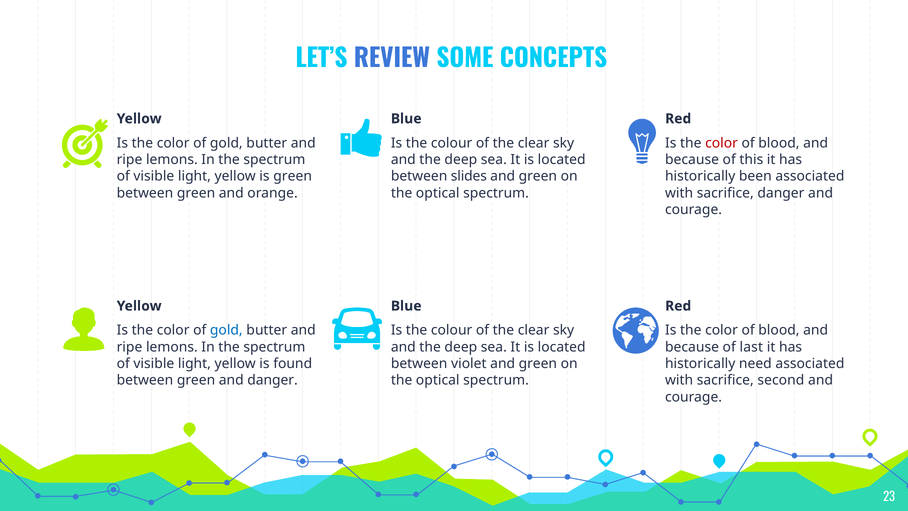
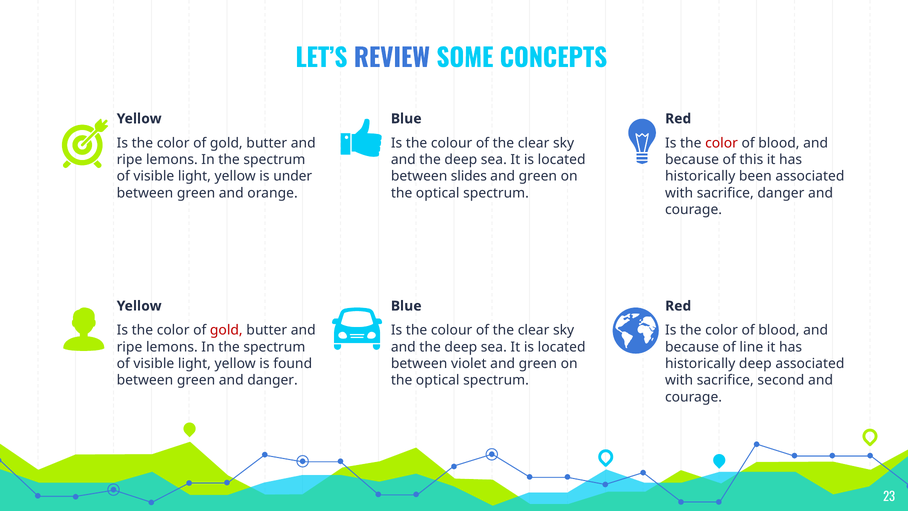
is green: green -> under (293, 176)
gold colour: blue -> red (226, 330)
last: last -> line (751, 347)
historically need: need -> deep (755, 363)
